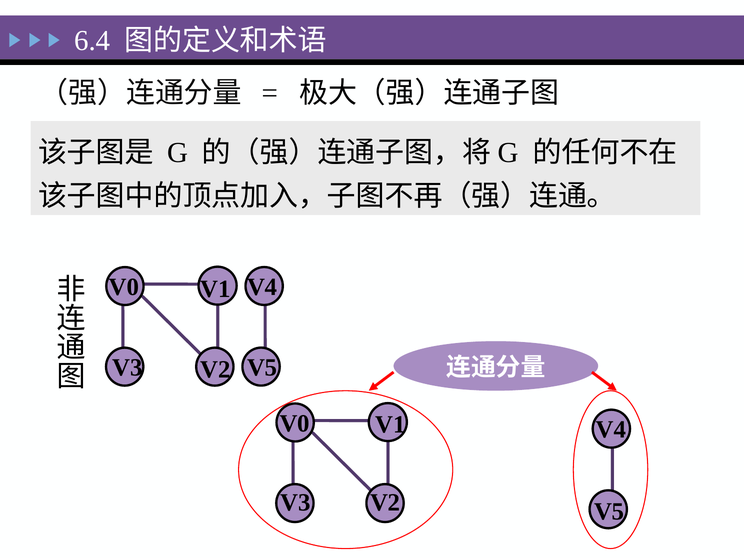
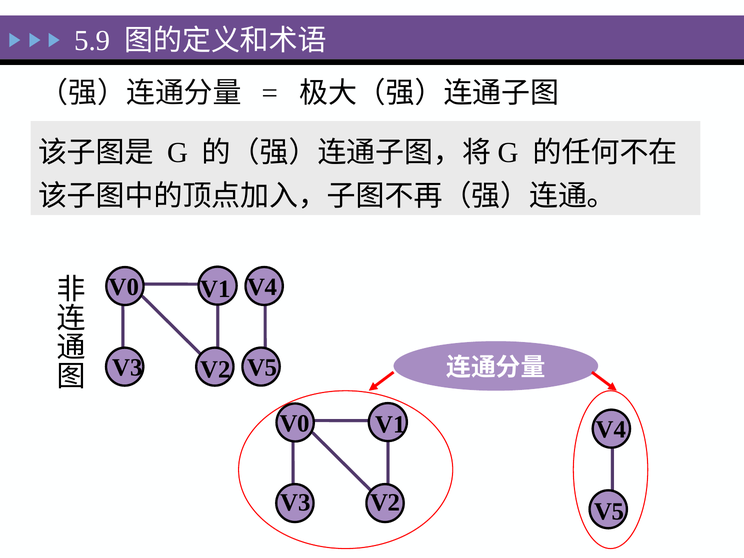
6.4: 6.4 -> 5.9 (92, 41)
